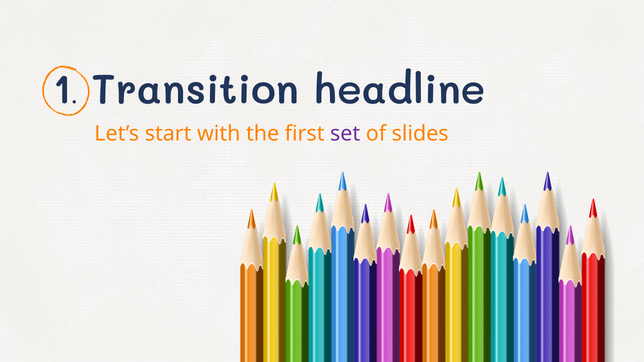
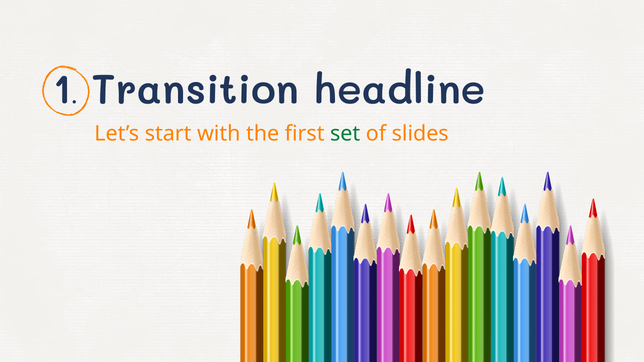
set colour: purple -> green (345, 134)
